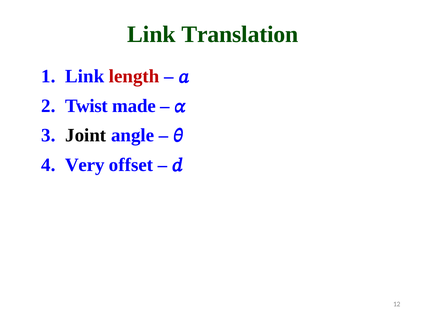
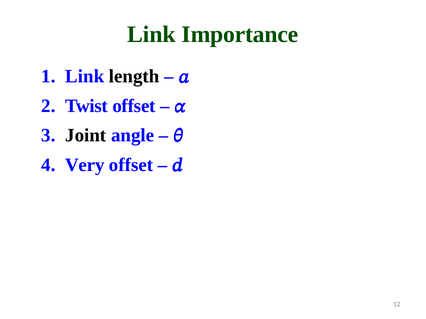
Translation: Translation -> Importance (240, 35)
length colour: red -> black (134, 76)
Twist made: made -> offset (134, 106)
